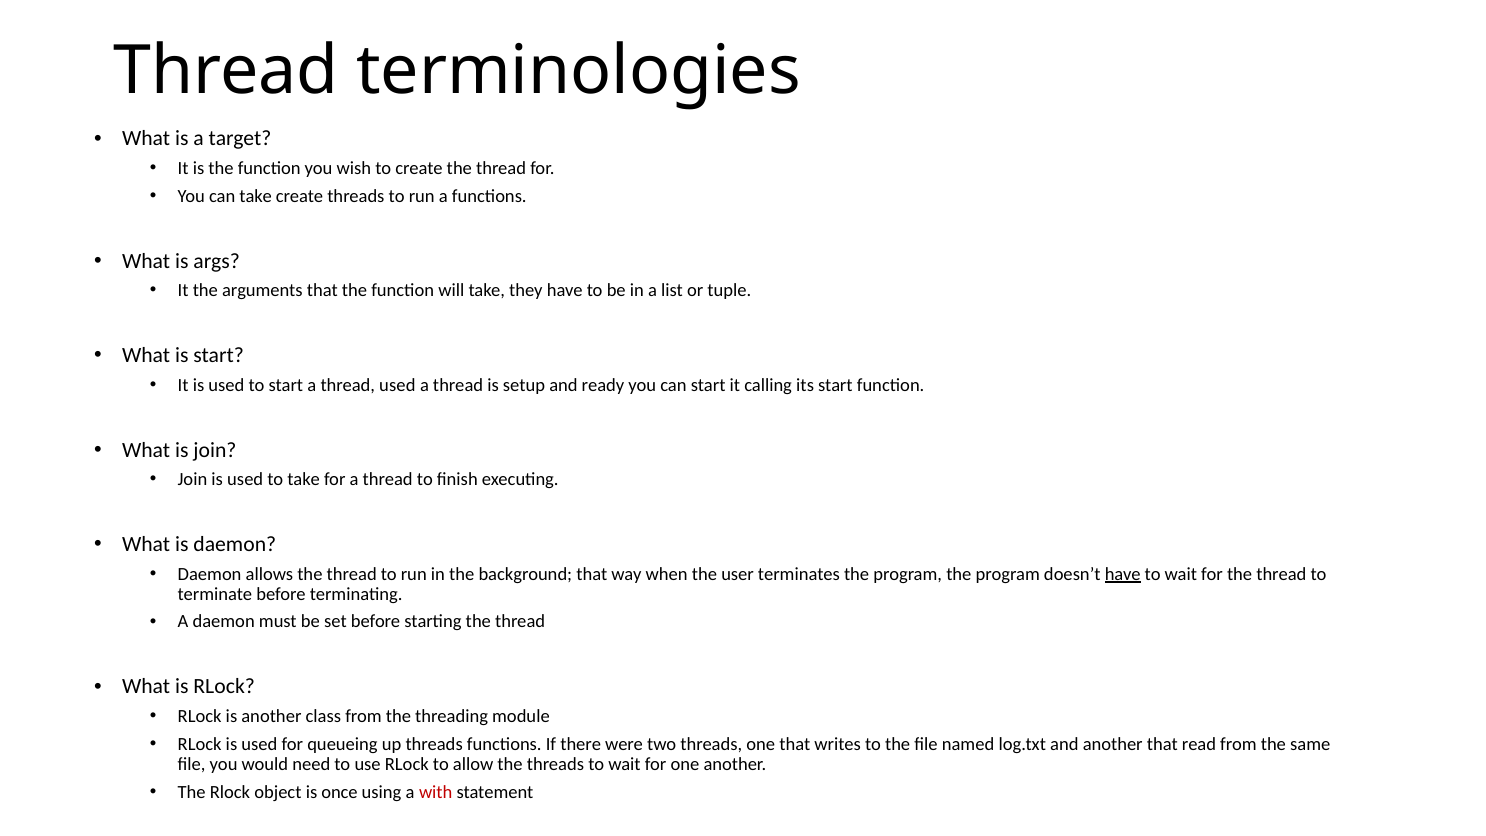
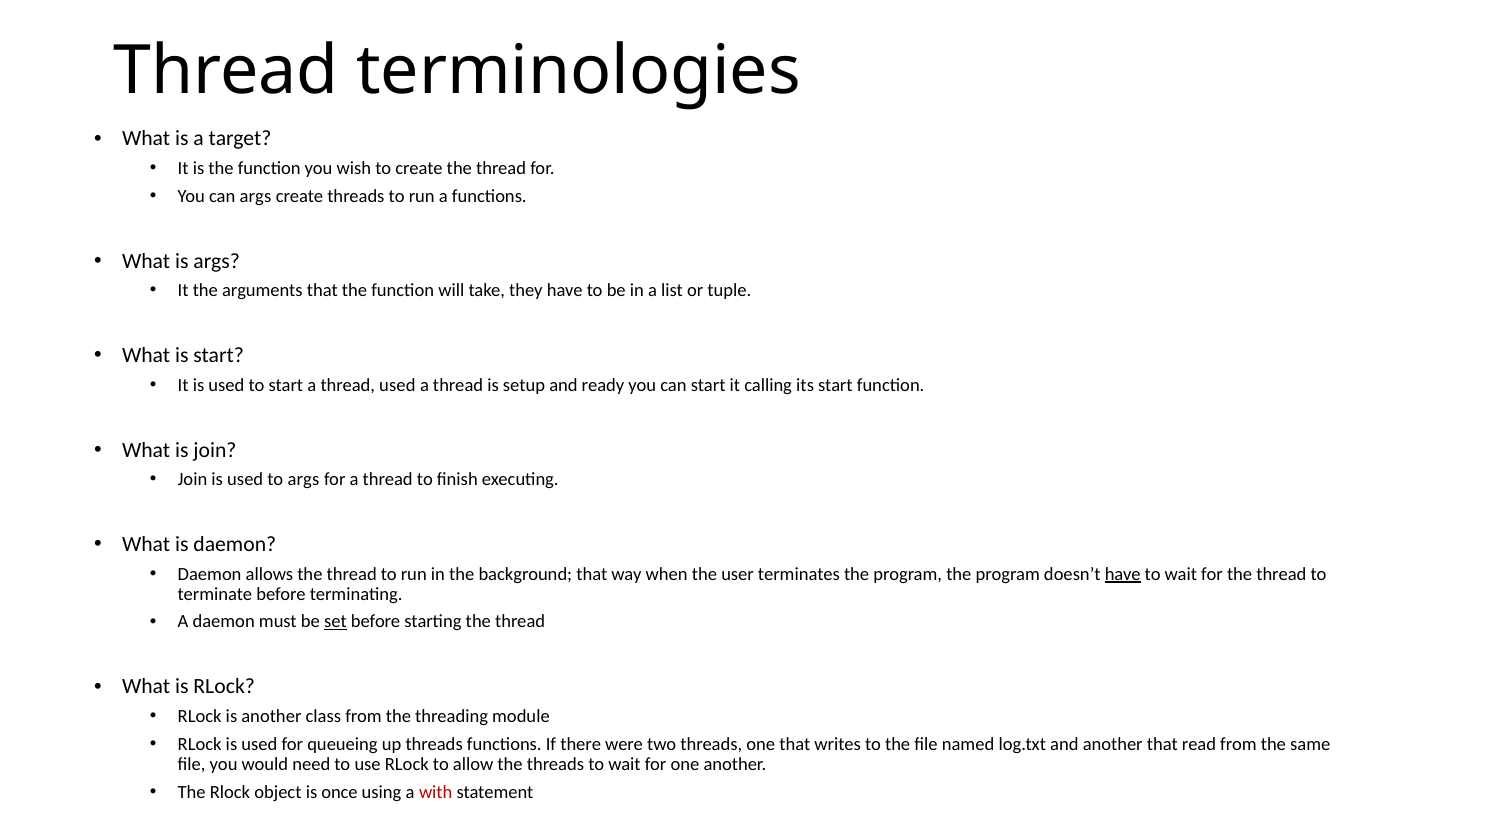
can take: take -> args (255, 196)
to take: take -> args (303, 479)
set underline: none -> present (335, 622)
